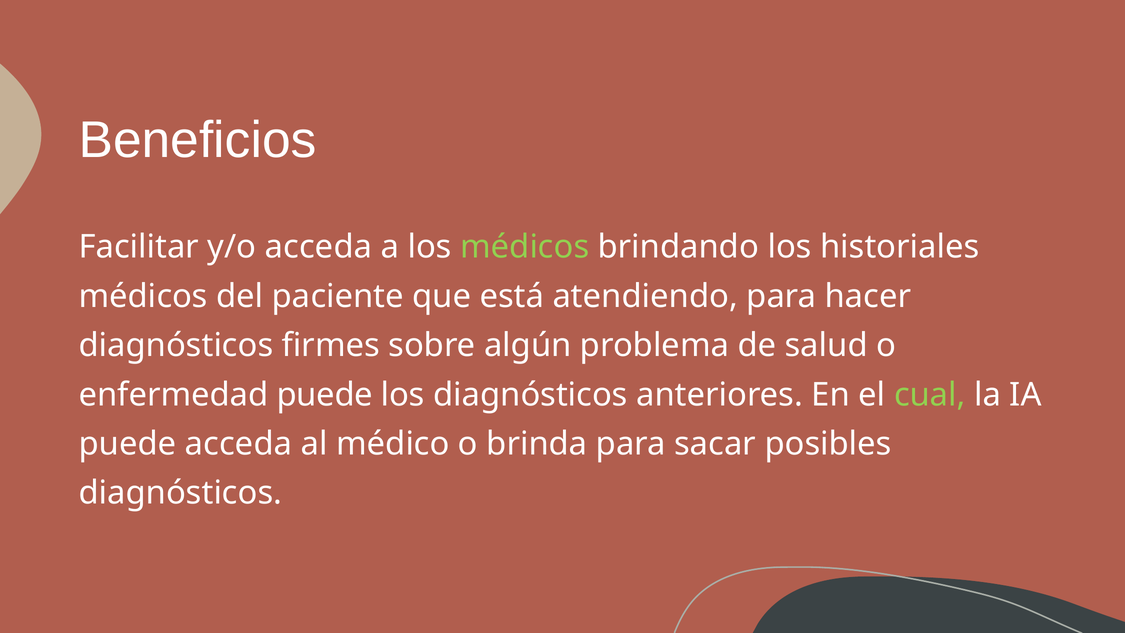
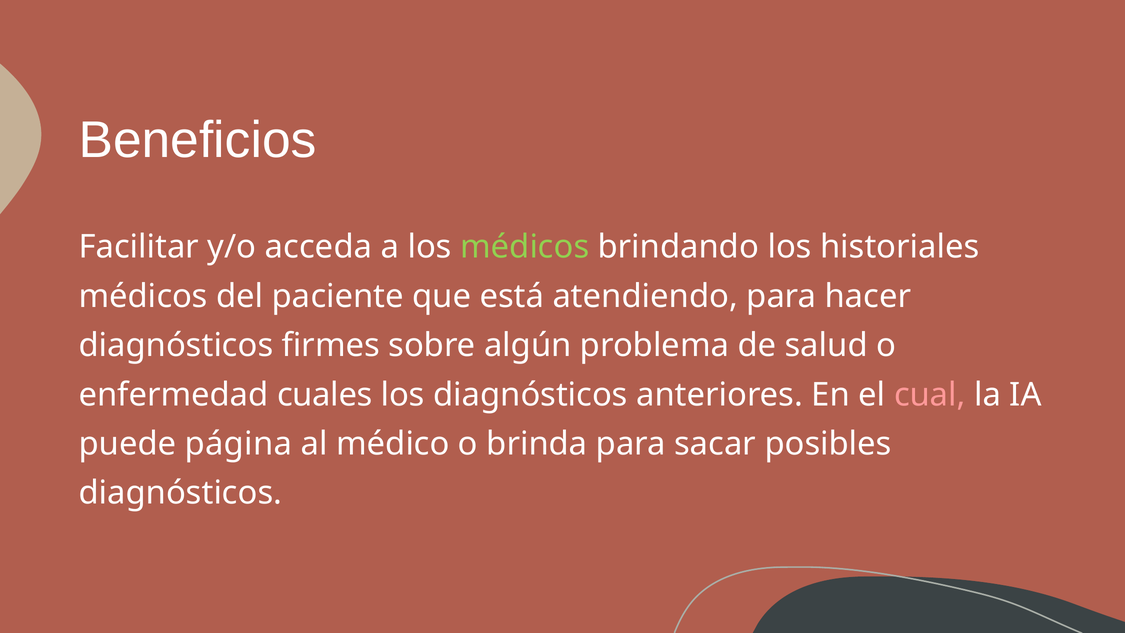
enfermedad puede: puede -> cuales (325, 395)
cual colour: light green -> pink (930, 395)
puede acceda: acceda -> página (238, 444)
